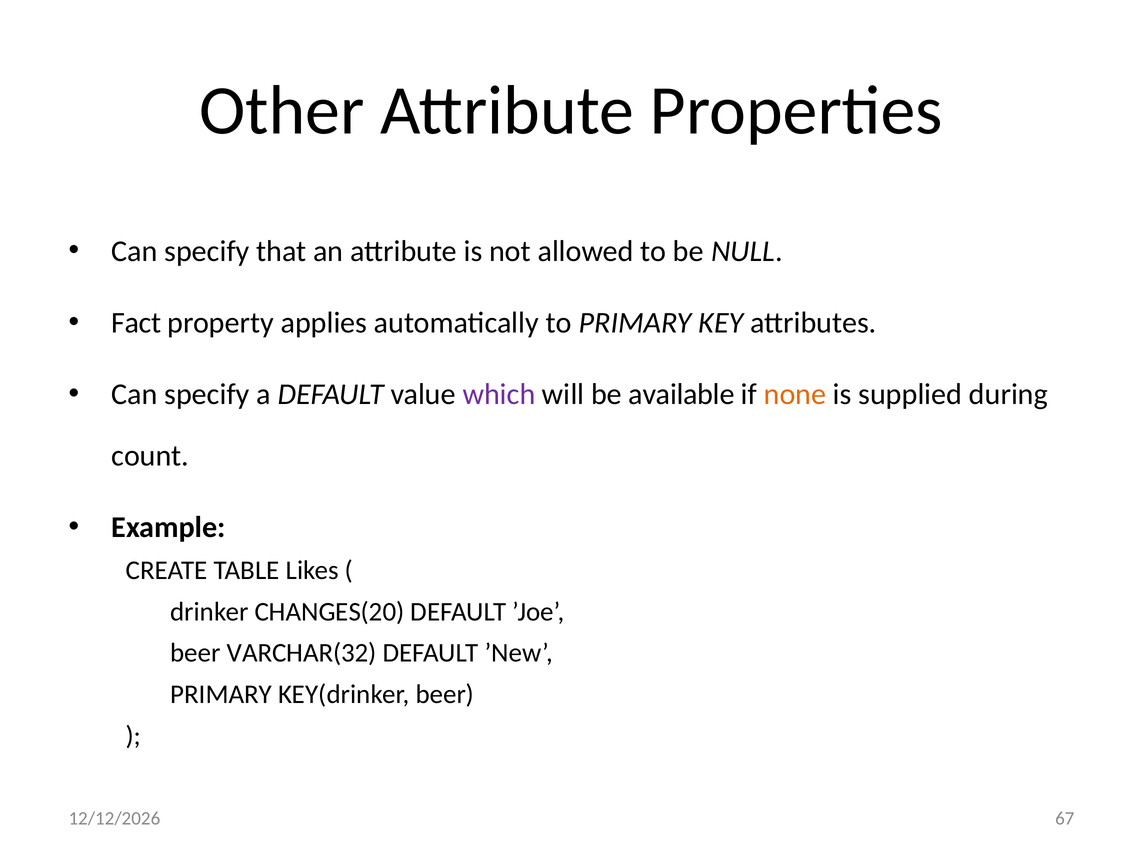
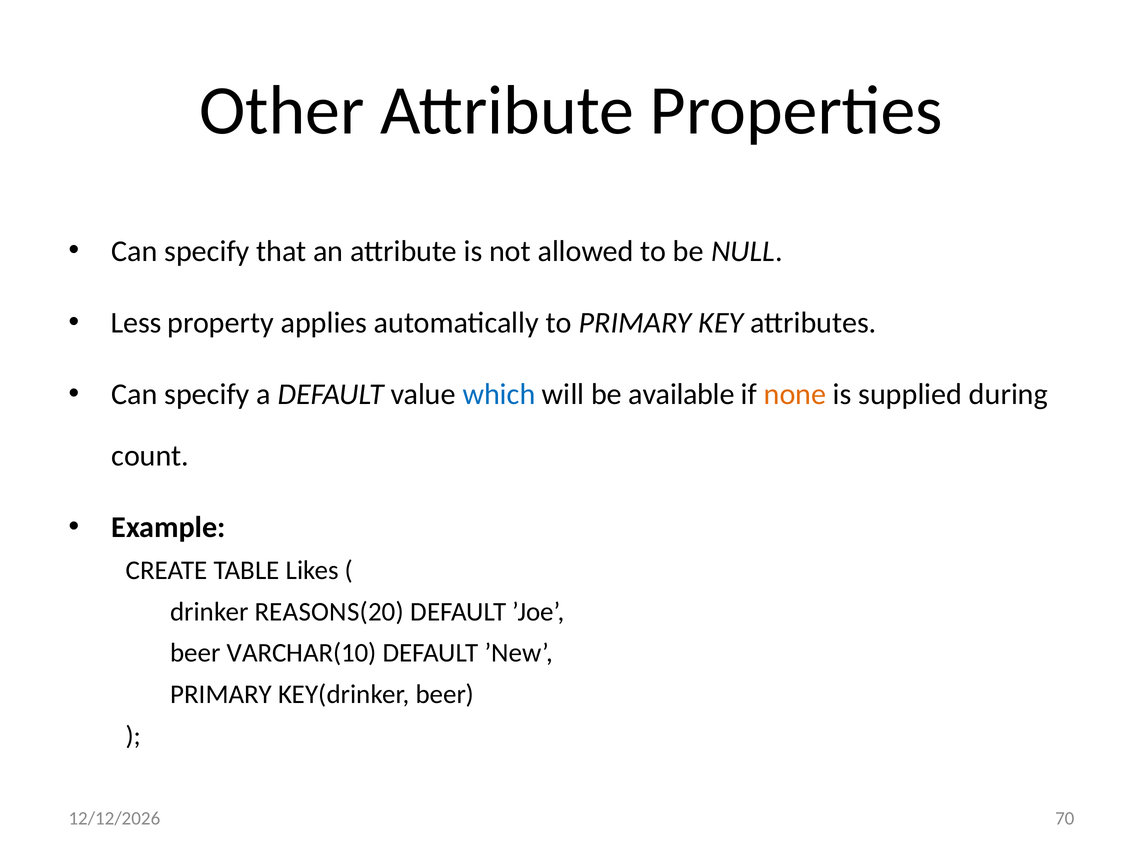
Fact: Fact -> Less (136, 323)
which colour: purple -> blue (499, 395)
CHANGES(20: CHANGES(20 -> REASONS(20 (329, 612)
VARCHAR(32: VARCHAR(32 -> VARCHAR(10 (302, 653)
67: 67 -> 70 (1065, 818)
